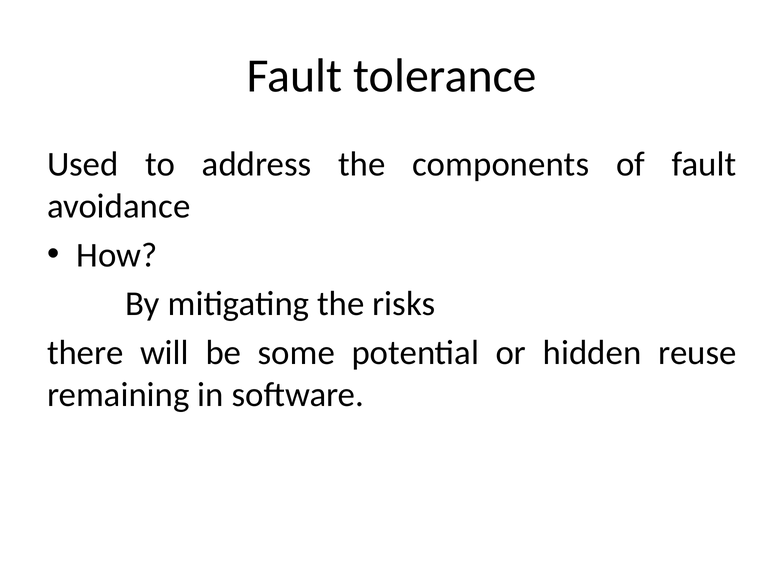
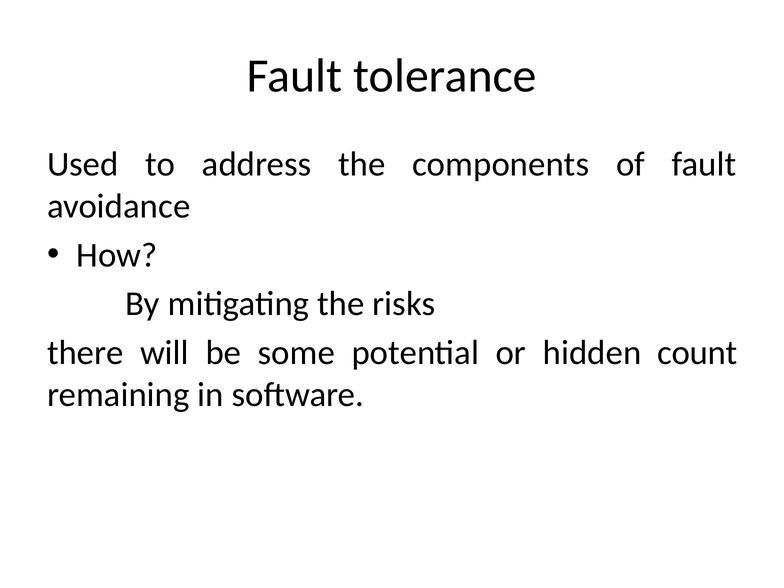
reuse: reuse -> count (697, 353)
